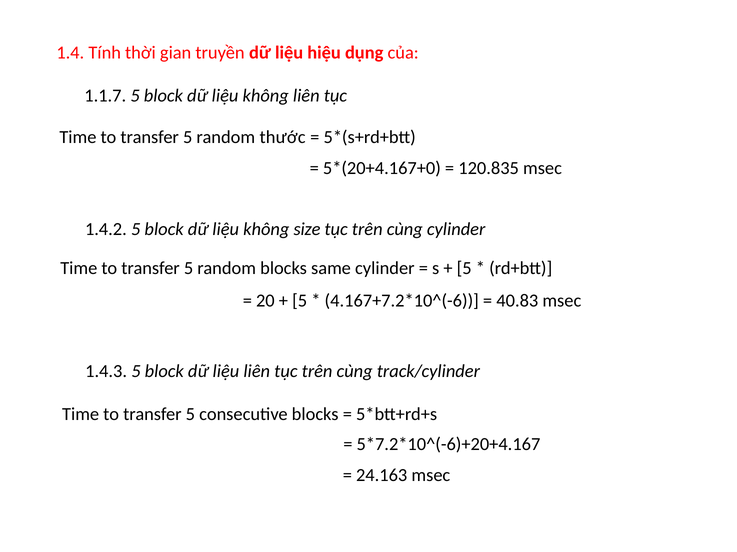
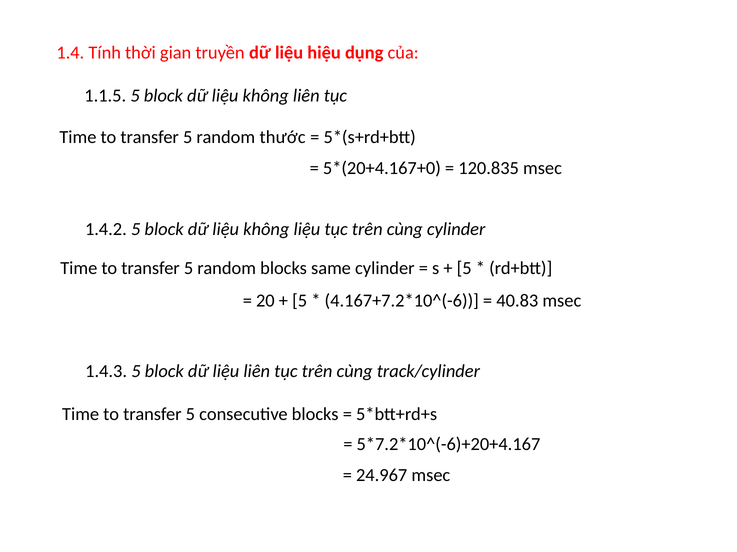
1.1.7: 1.1.7 -> 1.1.5 (105, 96)
không size: size -> liệu (307, 230)
24.163: 24.163 -> 24.967 (382, 476)
